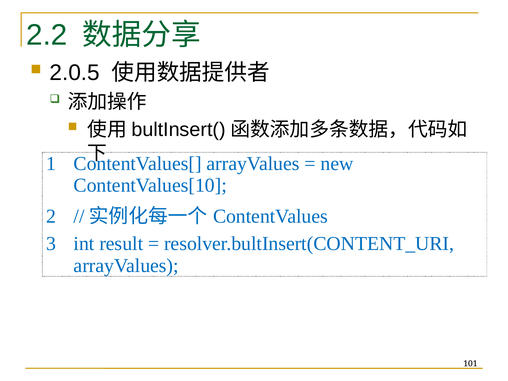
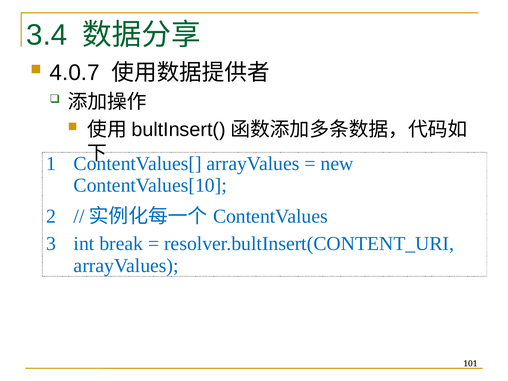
2.2: 2.2 -> 3.4 (47, 35)
2.0.5: 2.0.5 -> 4.0.7 (75, 73)
result: result -> break (121, 244)
